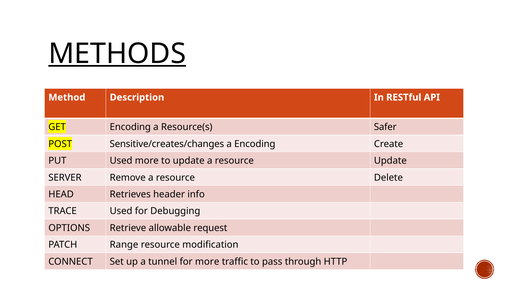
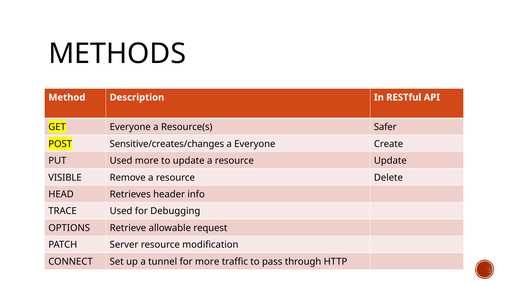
METHODS underline: present -> none (117, 54)
GET Encoding: Encoding -> Everyone (130, 127)
a Encoding: Encoding -> Everyone (255, 144)
SERVER: SERVER -> VISIBLE (65, 177)
Range: Range -> Server (124, 245)
